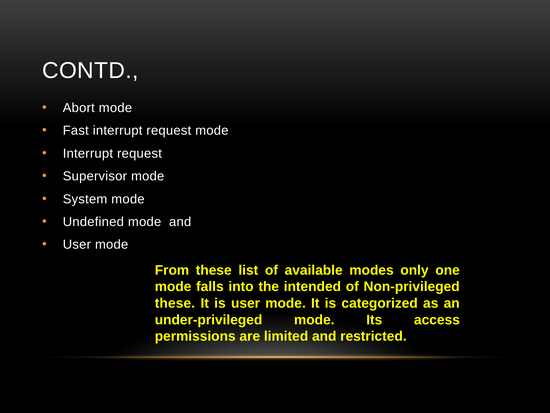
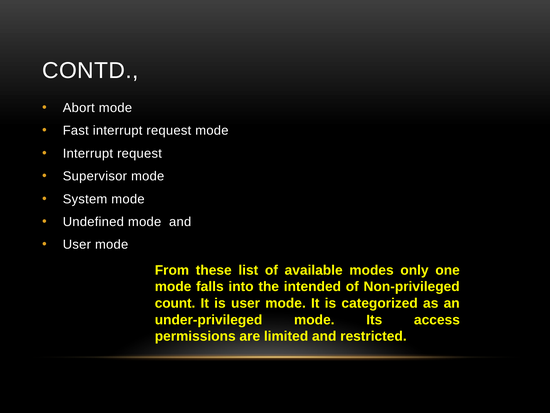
these: these -> count (175, 303)
